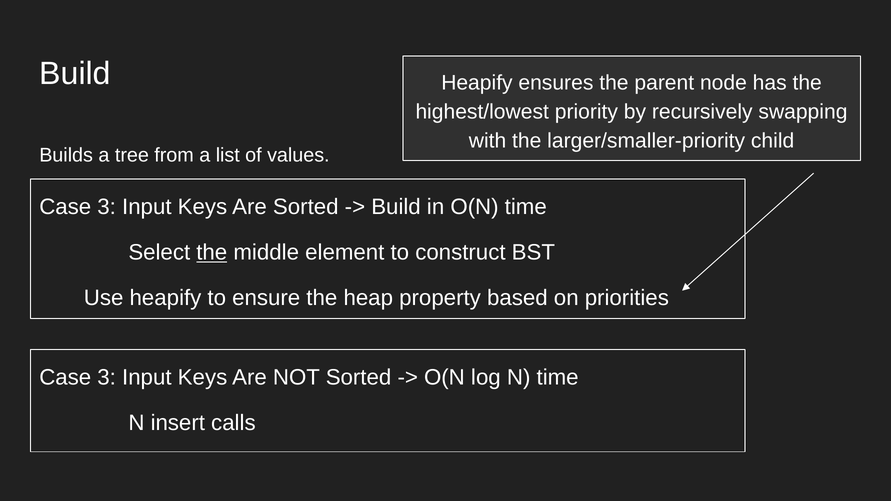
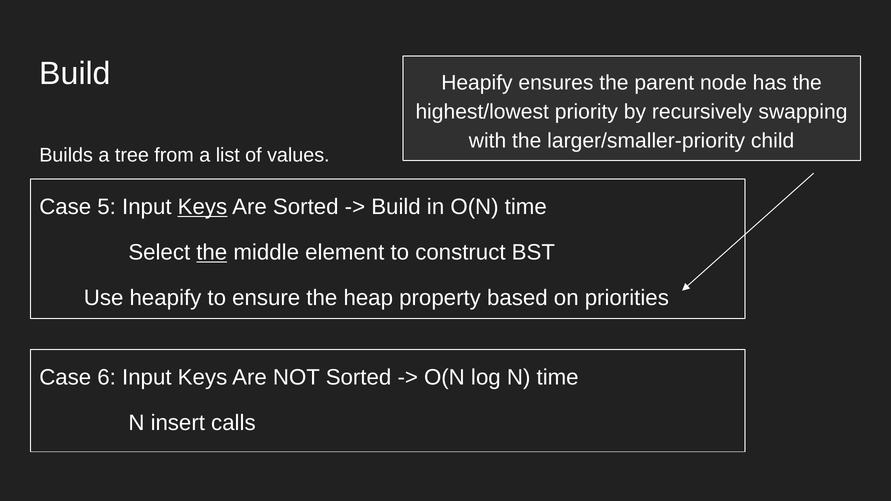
3: 3 -> 5 (107, 207)
Keys underline: none -> present (202, 207)
3: 3 -> 6 (107, 378)
